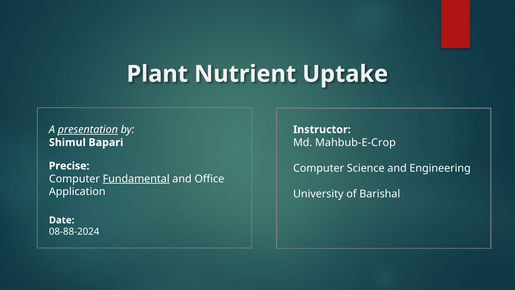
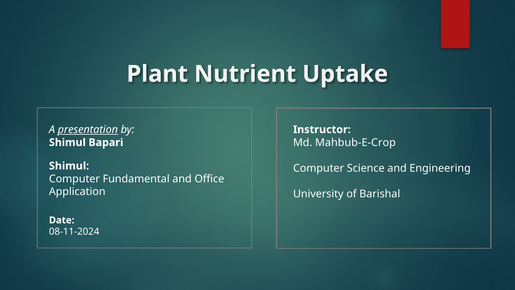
Precise: Precise -> Shimul (69, 166)
Fundamental underline: present -> none (136, 179)
08-88-2024: 08-88-2024 -> 08-11-2024 (74, 232)
